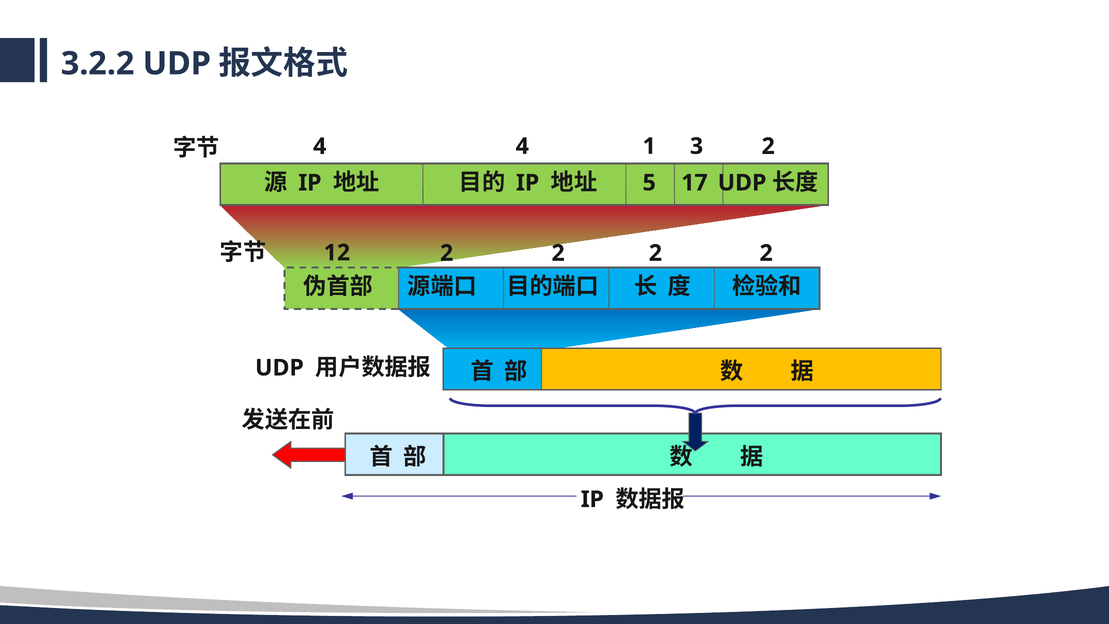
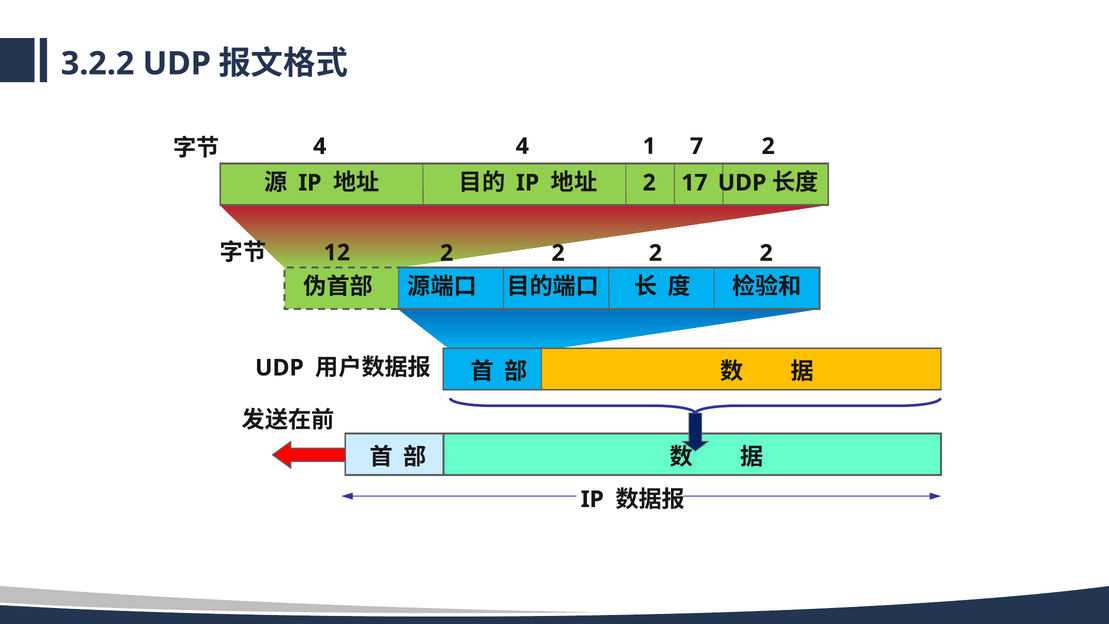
3: 3 -> 7 (697, 146)
5: 5 -> 2 (649, 183)
